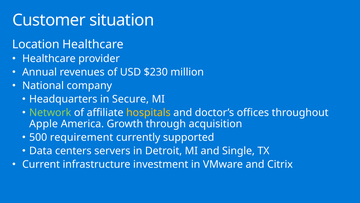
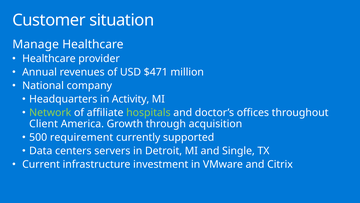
Location: Location -> Manage (36, 44)
$230: $230 -> $471 (156, 72)
Secure: Secure -> Activity (131, 99)
hospitals colour: yellow -> light green (148, 112)
Apple: Apple -> Client (44, 124)
